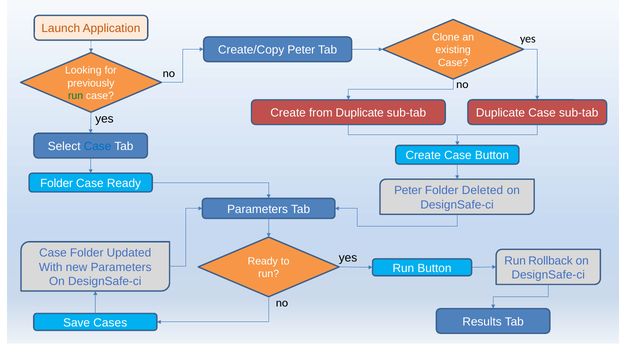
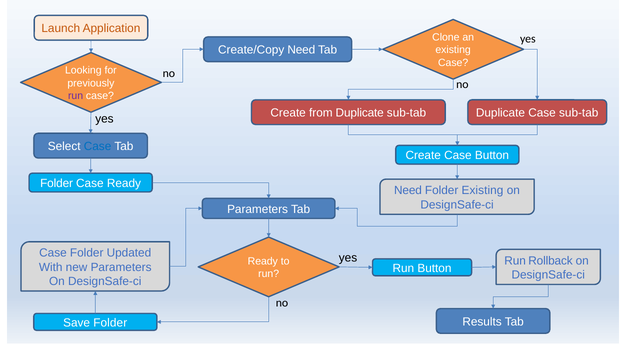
Create/Copy Peter: Peter -> Need (301, 50)
run colour: green -> purple (76, 96)
Peter: Peter -> Need (408, 190)
Folder Deleted: Deleted -> Existing (483, 190)
Save Cases: Cases -> Folder (110, 323)
